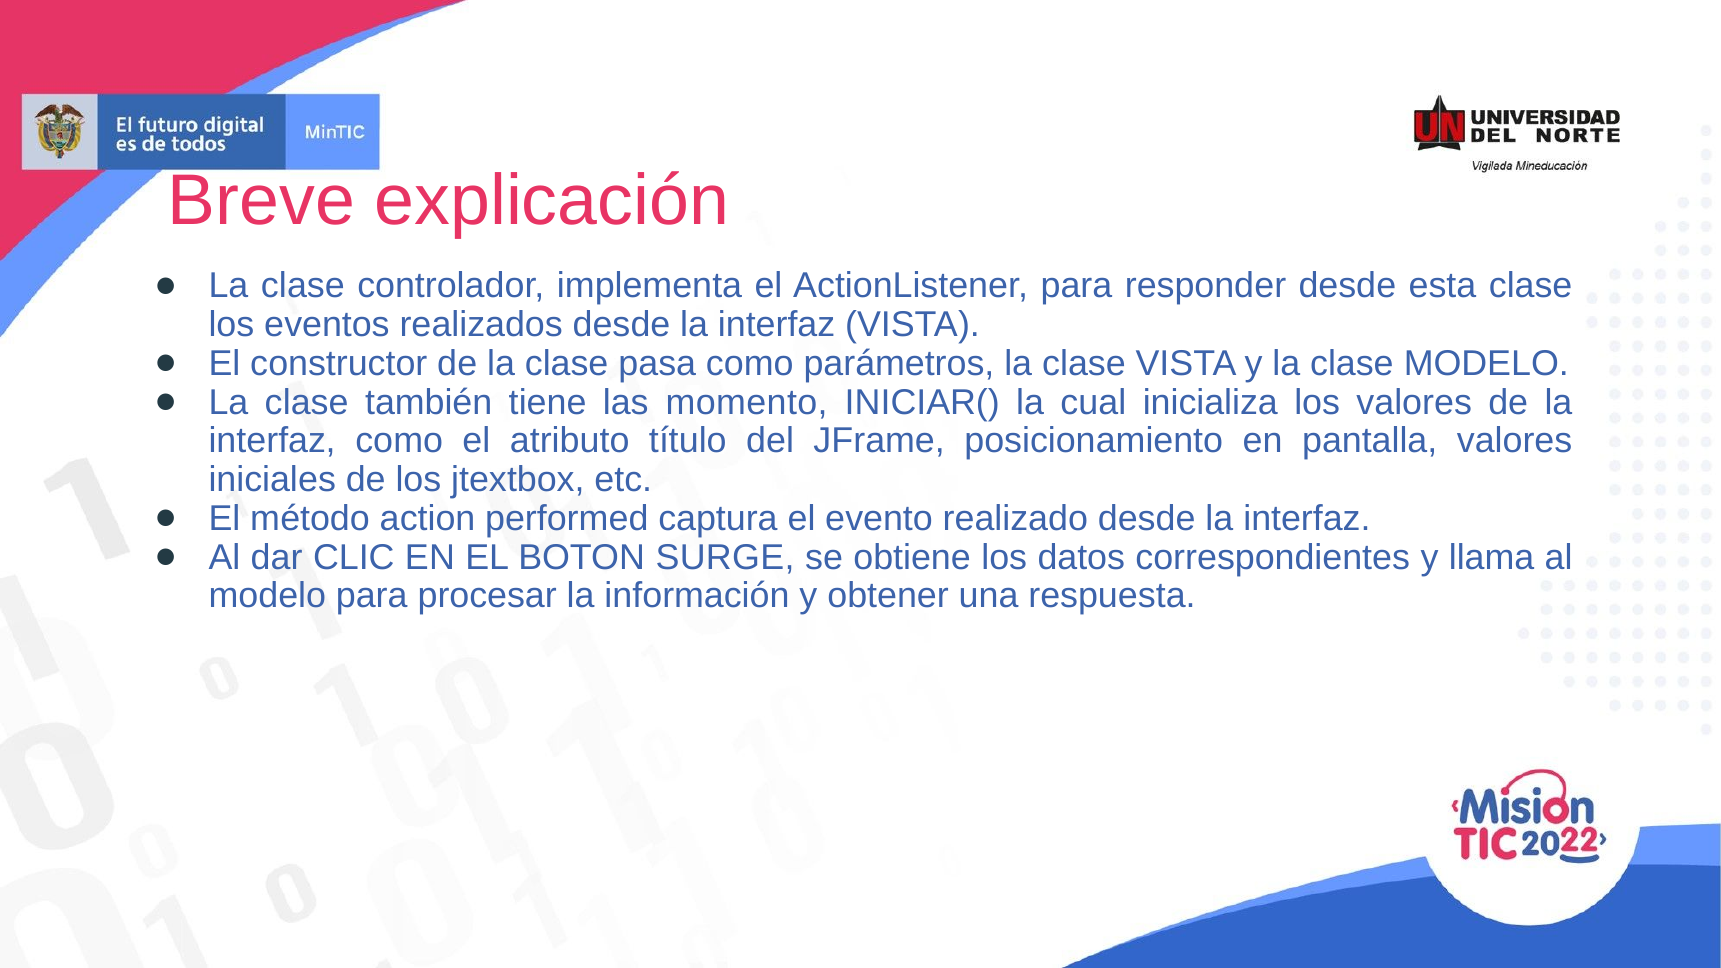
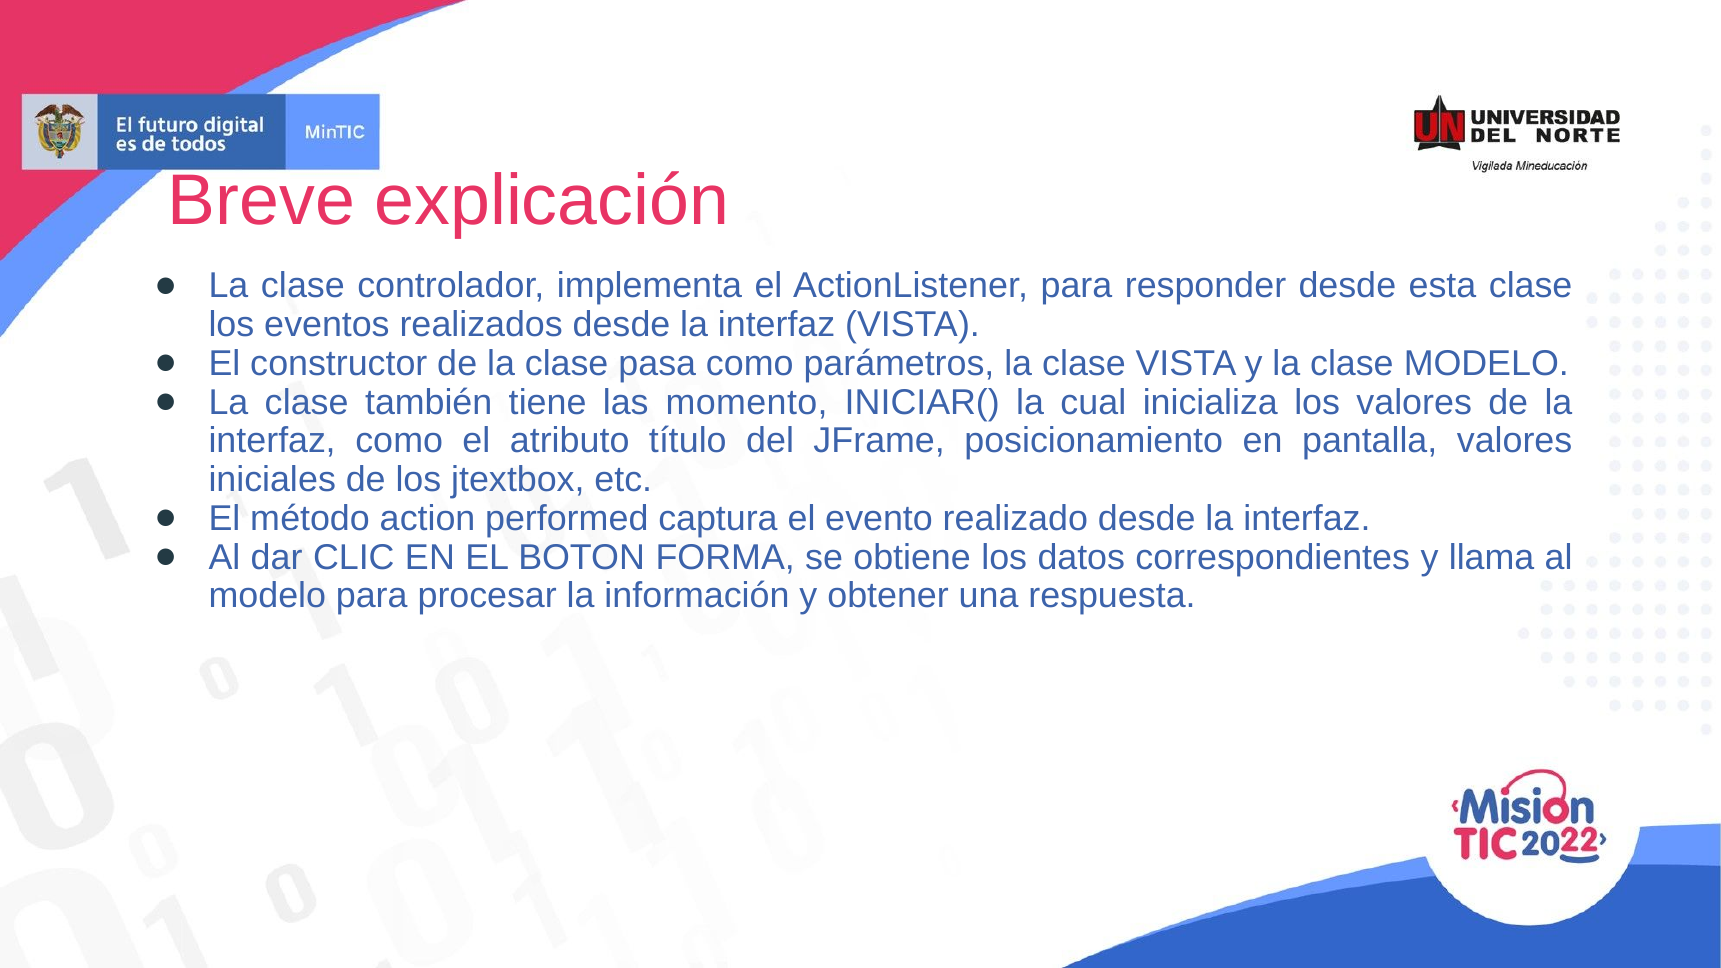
SURGE: SURGE -> FORMA (725, 557)
